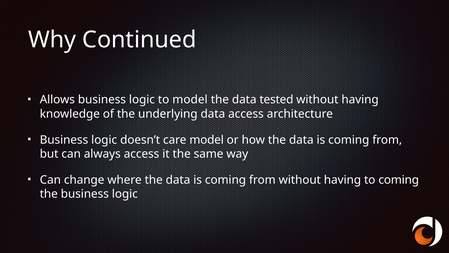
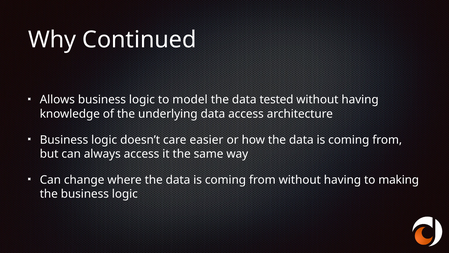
care model: model -> easier (207, 140)
to coming: coming -> making (399, 180)
